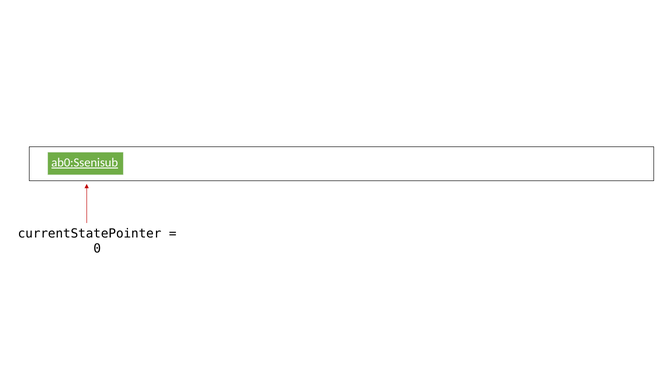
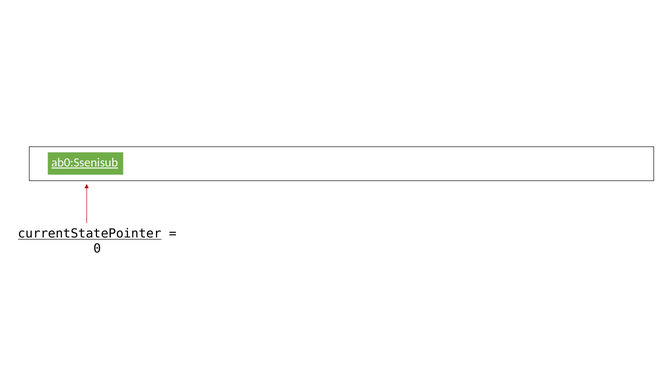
currentStatePointer underline: none -> present (90, 234)
